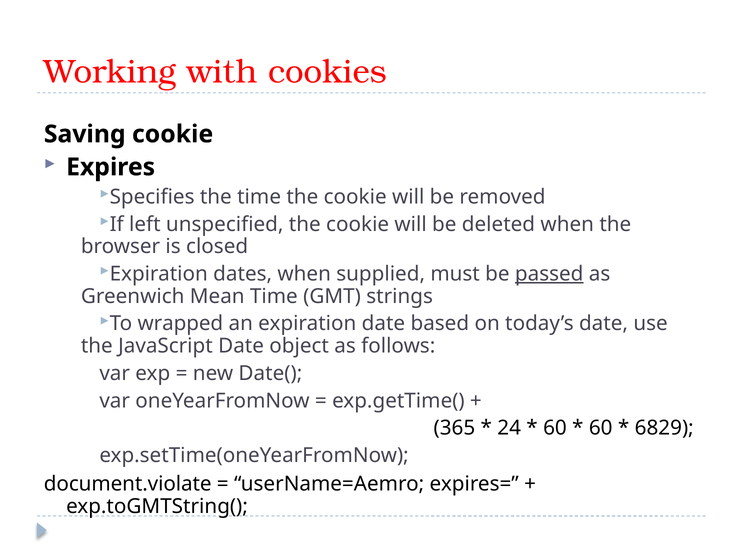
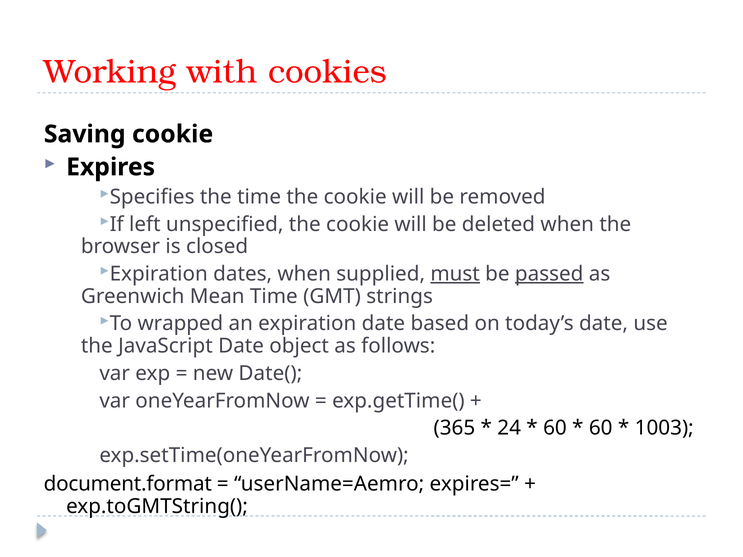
must underline: none -> present (455, 274)
6829: 6829 -> 1003 (664, 428)
document.violate: document.violate -> document.format (128, 484)
